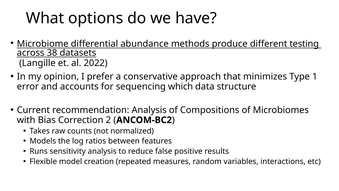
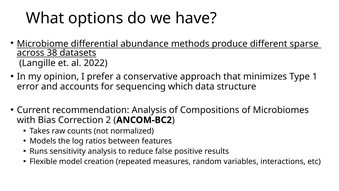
testing: testing -> sparse (304, 44)
